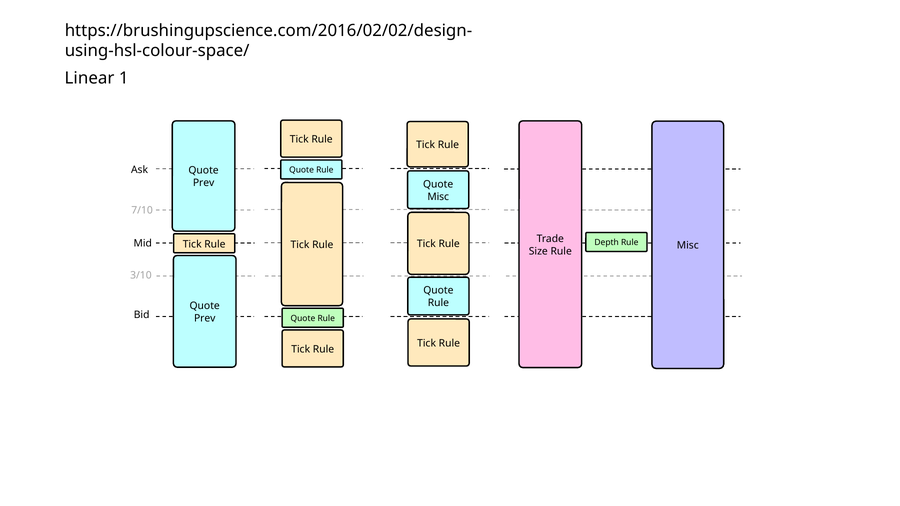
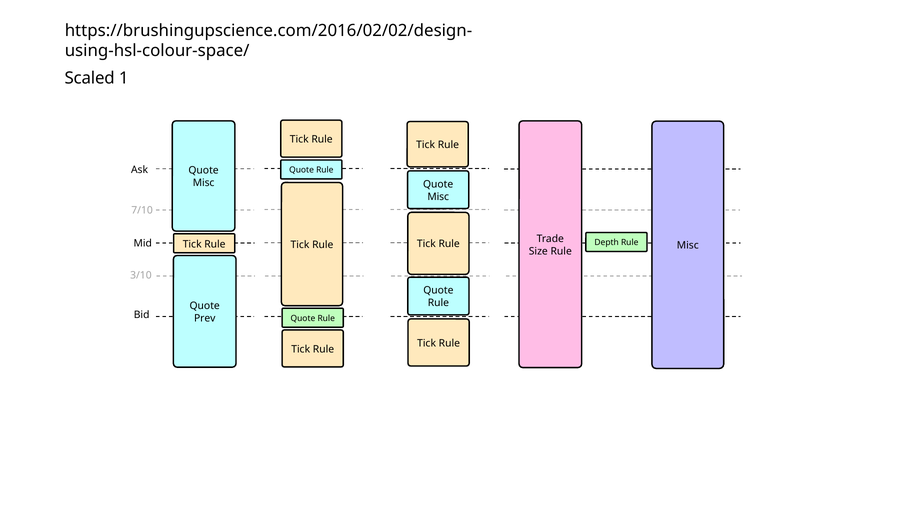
Linear: Linear -> Scaled (90, 78)
Prev: Prev -> Misc (204, 183)
